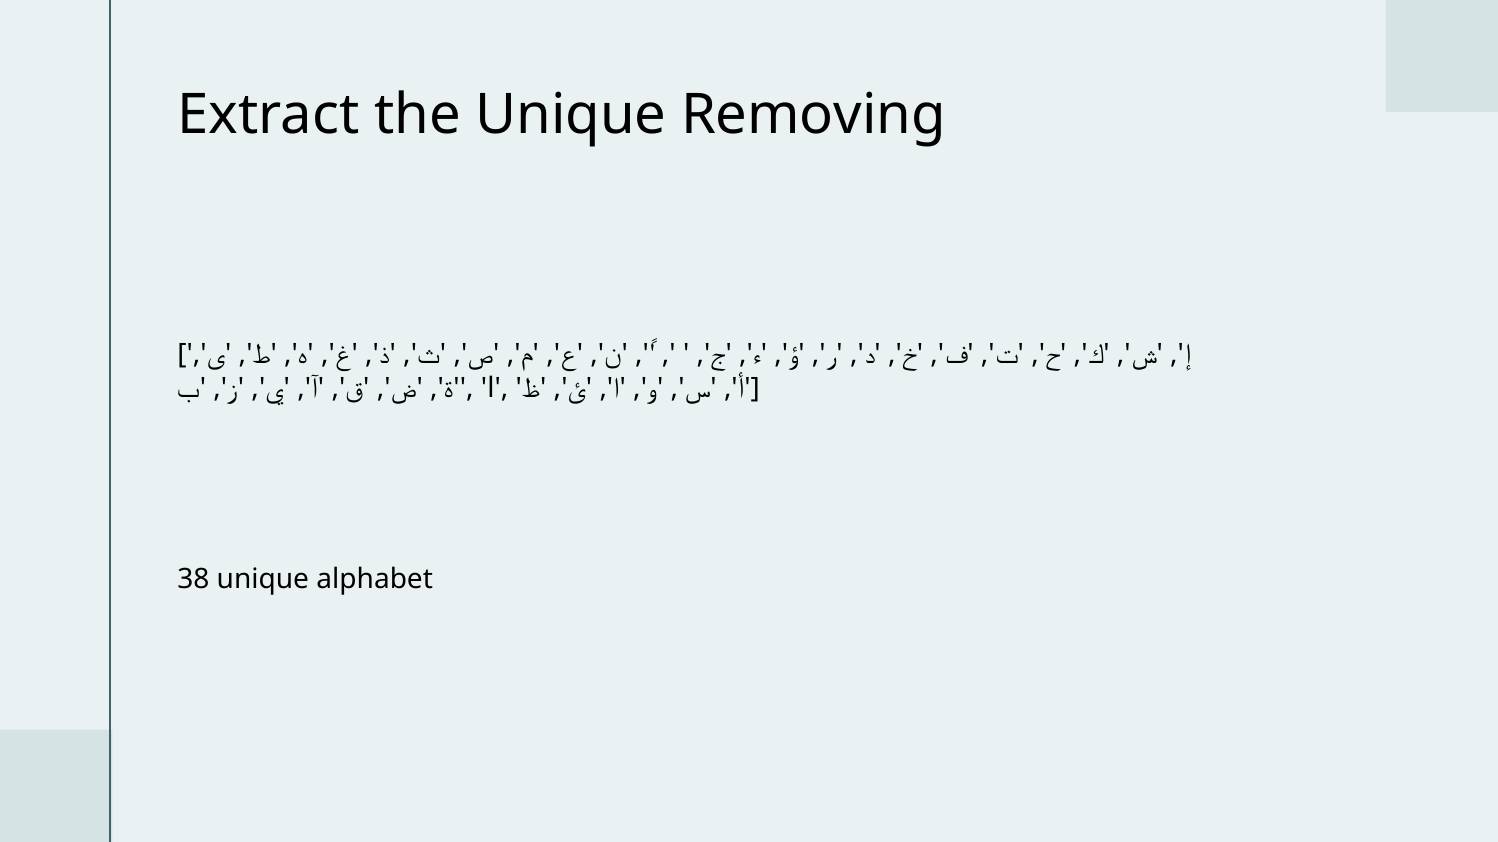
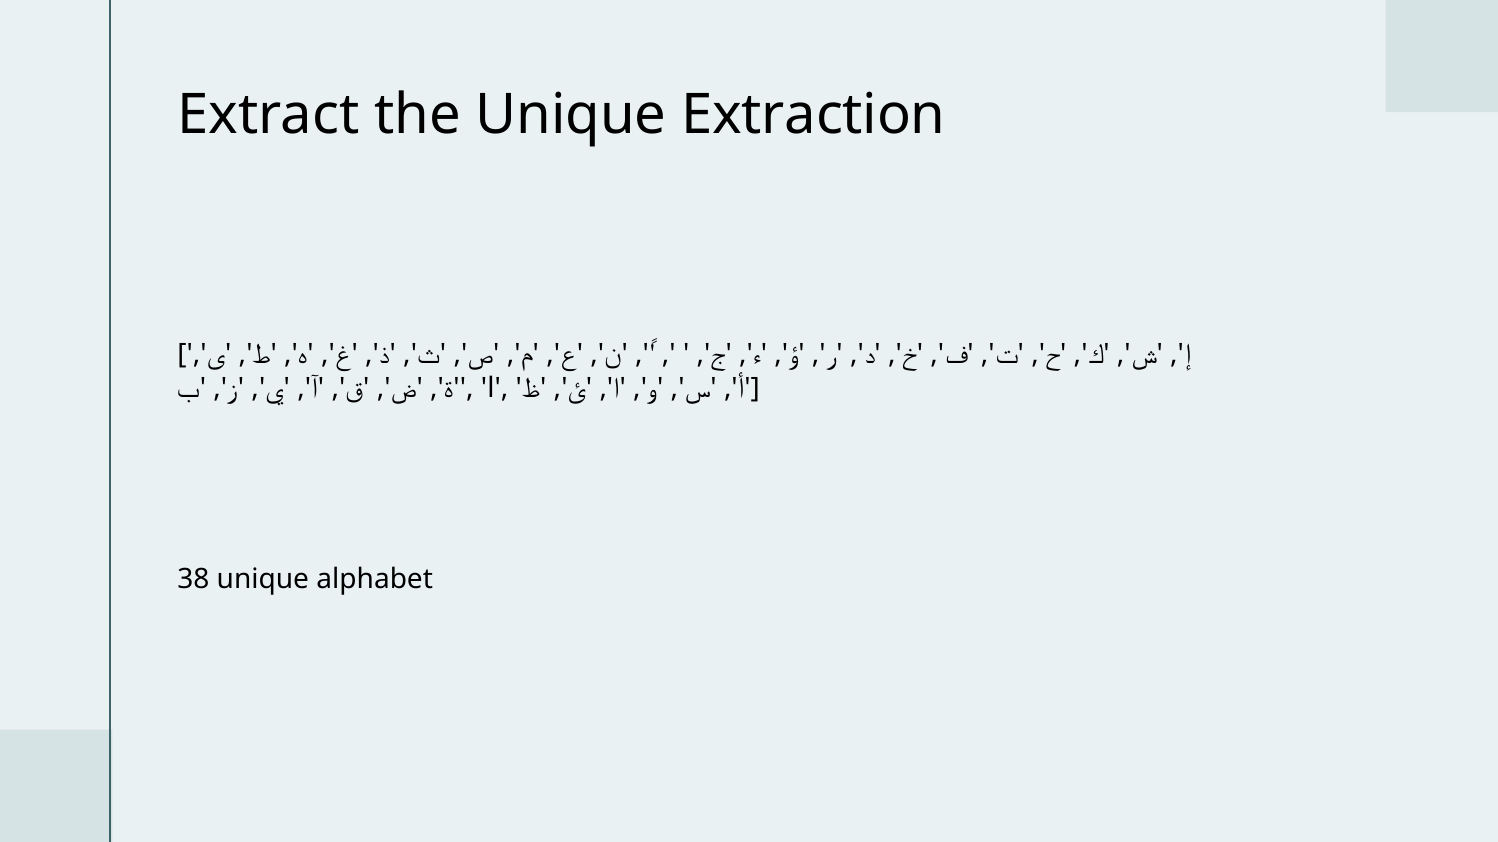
Removing: Removing -> Extraction (813, 115)
